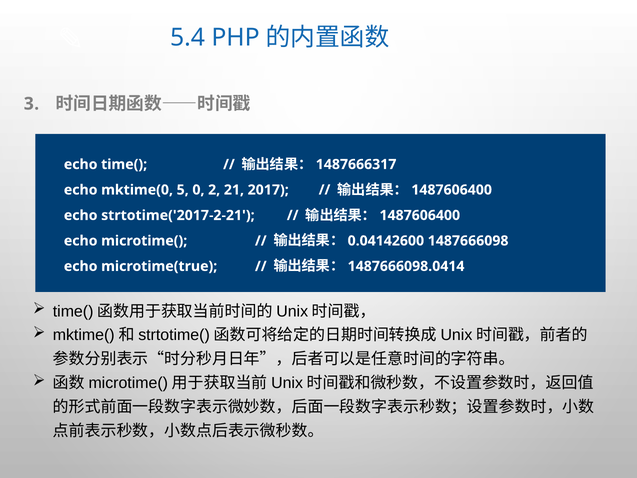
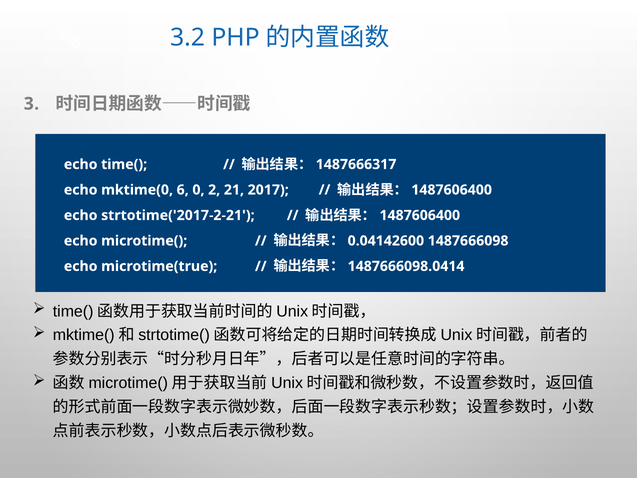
5.4: 5.4 -> 3.2 (188, 38)
5: 5 -> 6 (183, 190)
